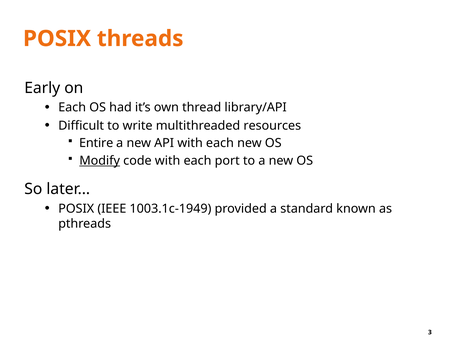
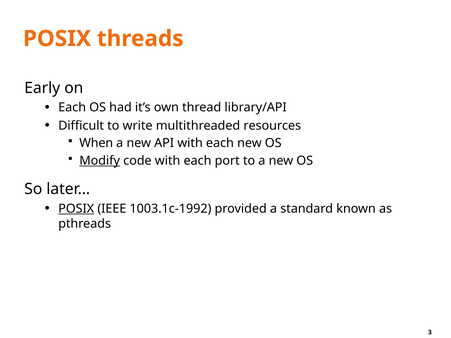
Entire: Entire -> When (96, 143)
POSIX underline: none -> present (76, 209)
1003.1c-1949: 1003.1c-1949 -> 1003.1c-1992 (170, 209)
